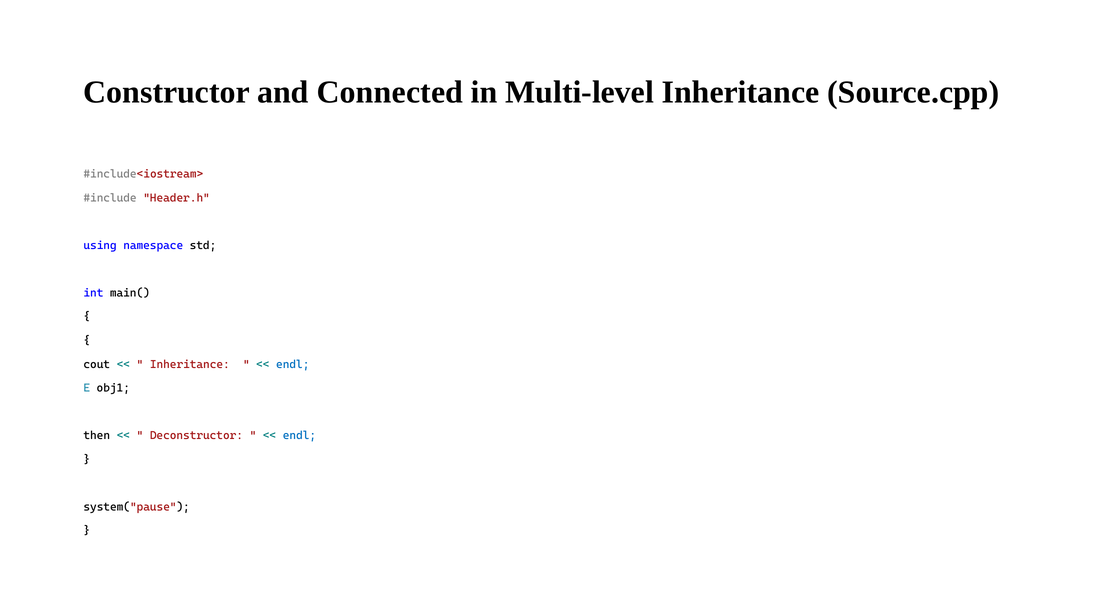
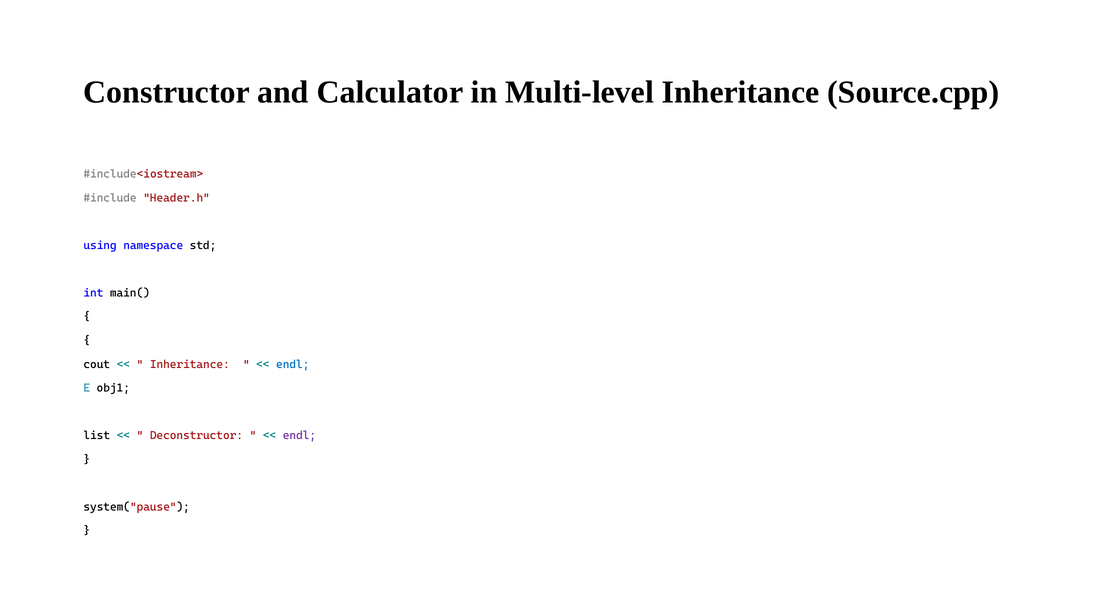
Connected: Connected -> Calculator (390, 92)
then: then -> list (97, 435)
endl colour: blue -> purple (299, 435)
